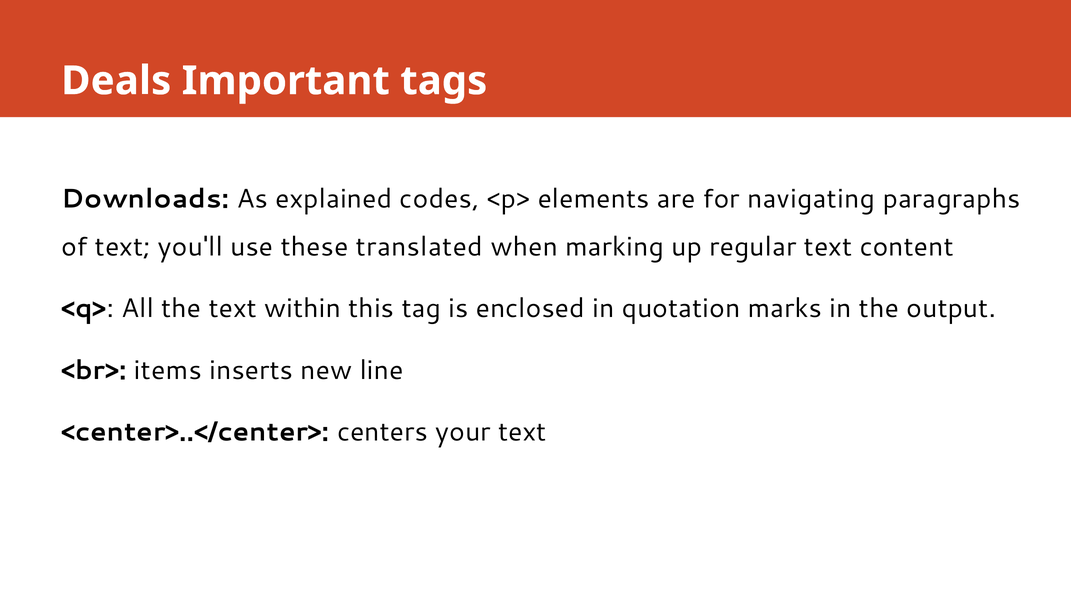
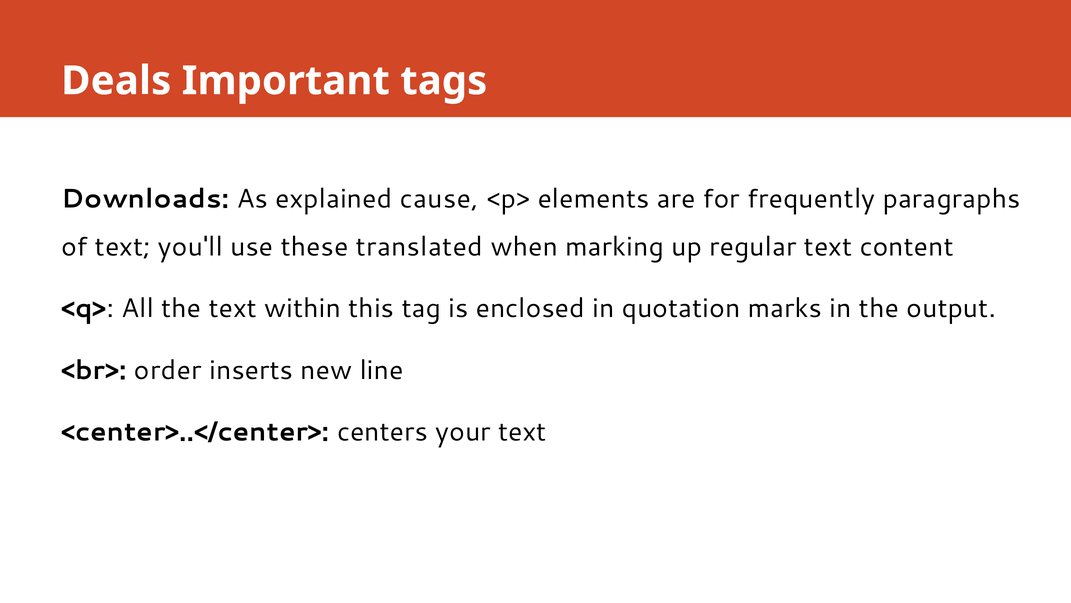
codes: codes -> cause (439, 199)
navigating: navigating -> frequently (811, 199)
items: items -> order (168, 370)
